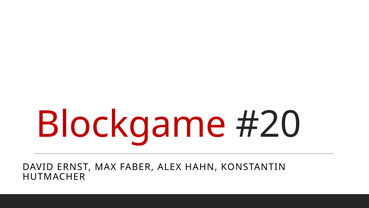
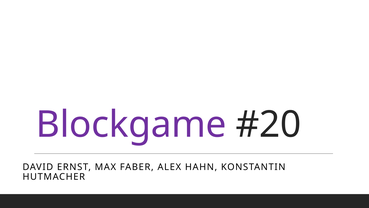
Blockgame colour: red -> purple (131, 124)
